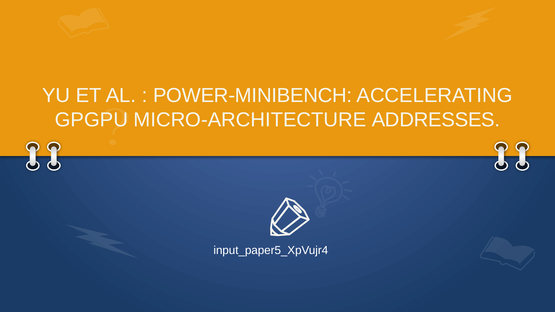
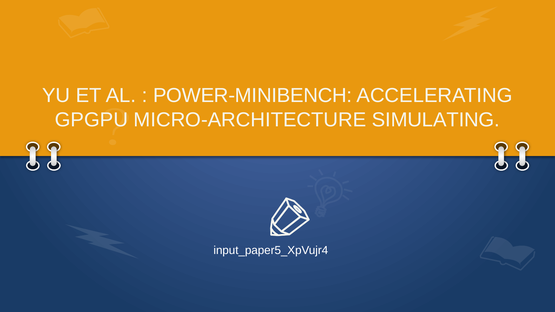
ADDRESSES: ADDRESSES -> SIMULATING (436, 120)
